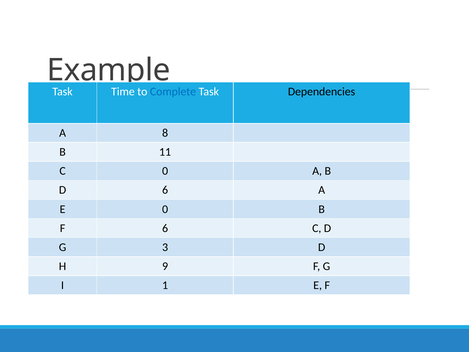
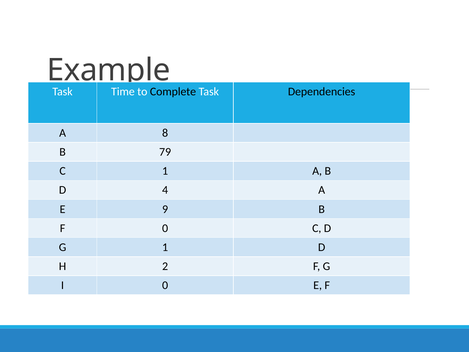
Complete colour: blue -> black (173, 92)
11: 11 -> 79 (165, 152)
C 0: 0 -> 1 (165, 171)
D 6: 6 -> 4 (165, 190)
E 0: 0 -> 9 (165, 209)
F 6: 6 -> 0 (165, 228)
G 3: 3 -> 1 (165, 247)
9: 9 -> 2 (165, 266)
I 1: 1 -> 0 (165, 285)
